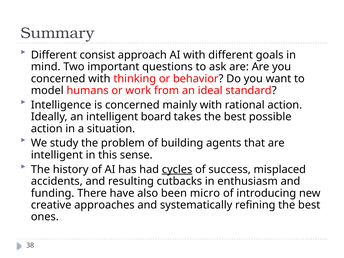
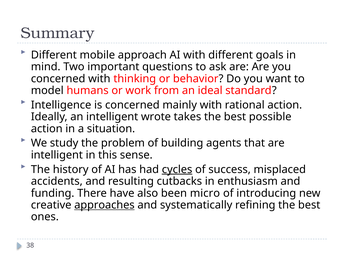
consist: consist -> mobile (97, 55)
board: board -> wrote (156, 117)
approaches underline: none -> present (104, 205)
